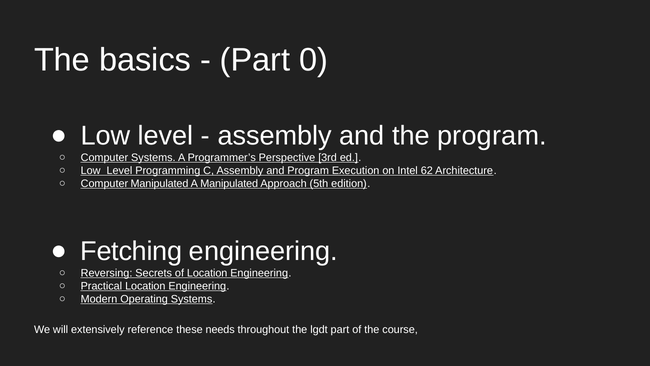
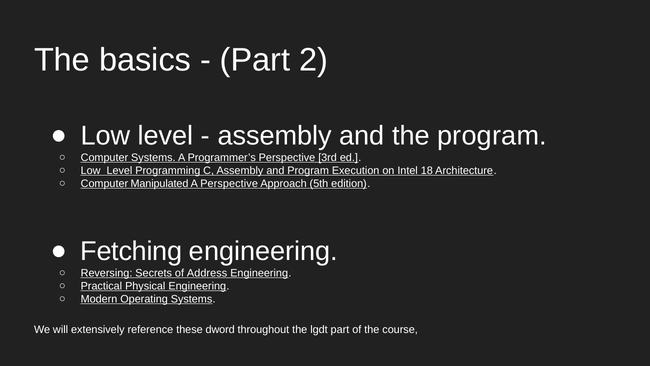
0: 0 -> 2 (314, 60)
62: 62 -> 18 (427, 171)
A Manipulated: Manipulated -> Perspective (229, 184)
of Location: Location -> Address (207, 273)
Practical Location: Location -> Physical (145, 286)
needs: needs -> dword (220, 329)
